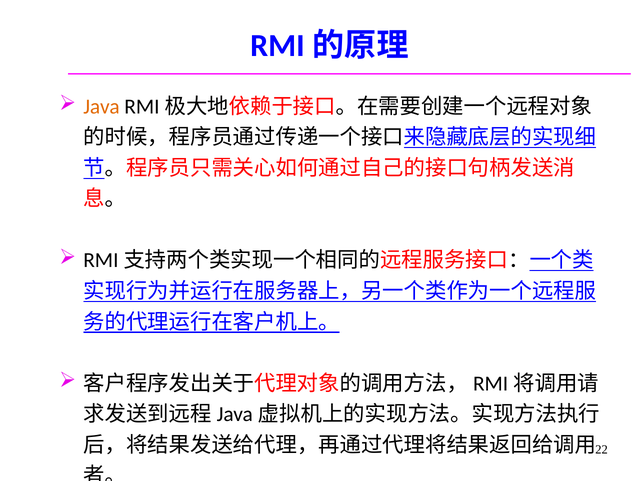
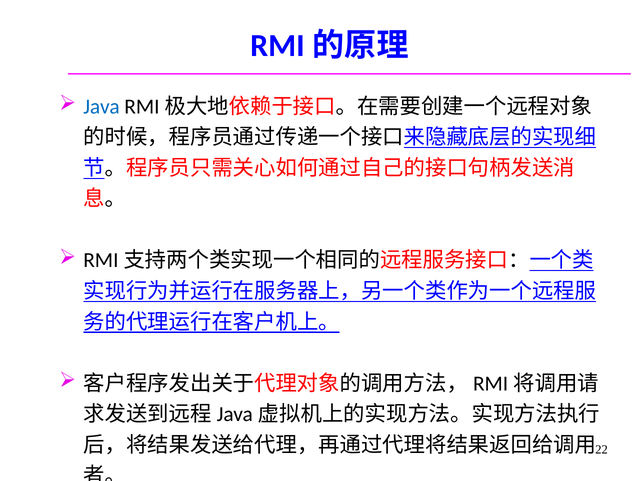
Java colour: orange -> blue (102, 106)
